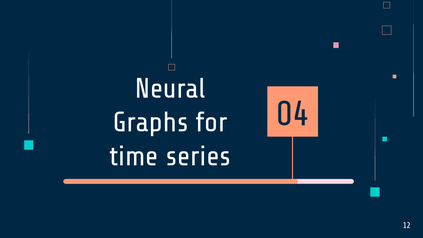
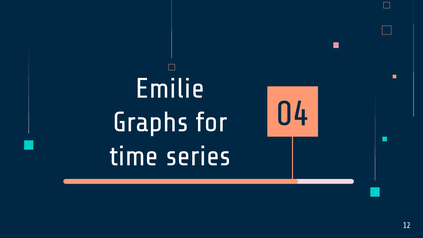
Neural: Neural -> Emilie (170, 88)
